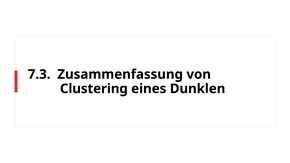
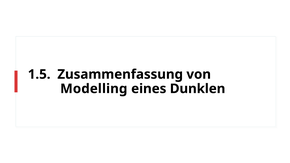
7.3: 7.3 -> 1.5 (39, 74)
Clustering: Clustering -> Modelling (94, 89)
